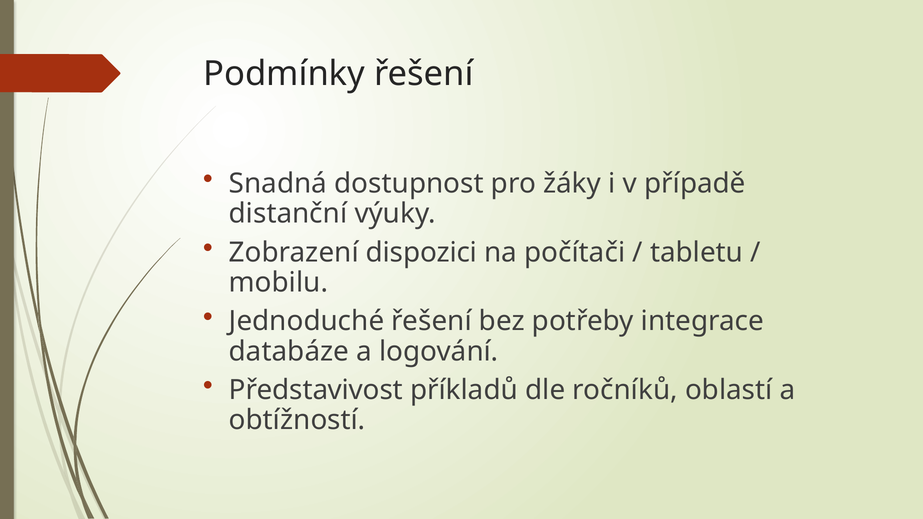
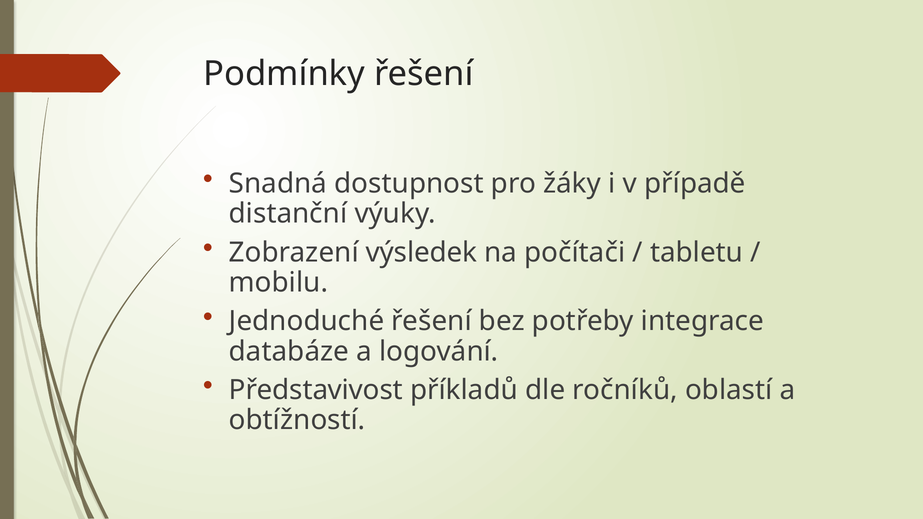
dispozici: dispozici -> výsledek (422, 253)
